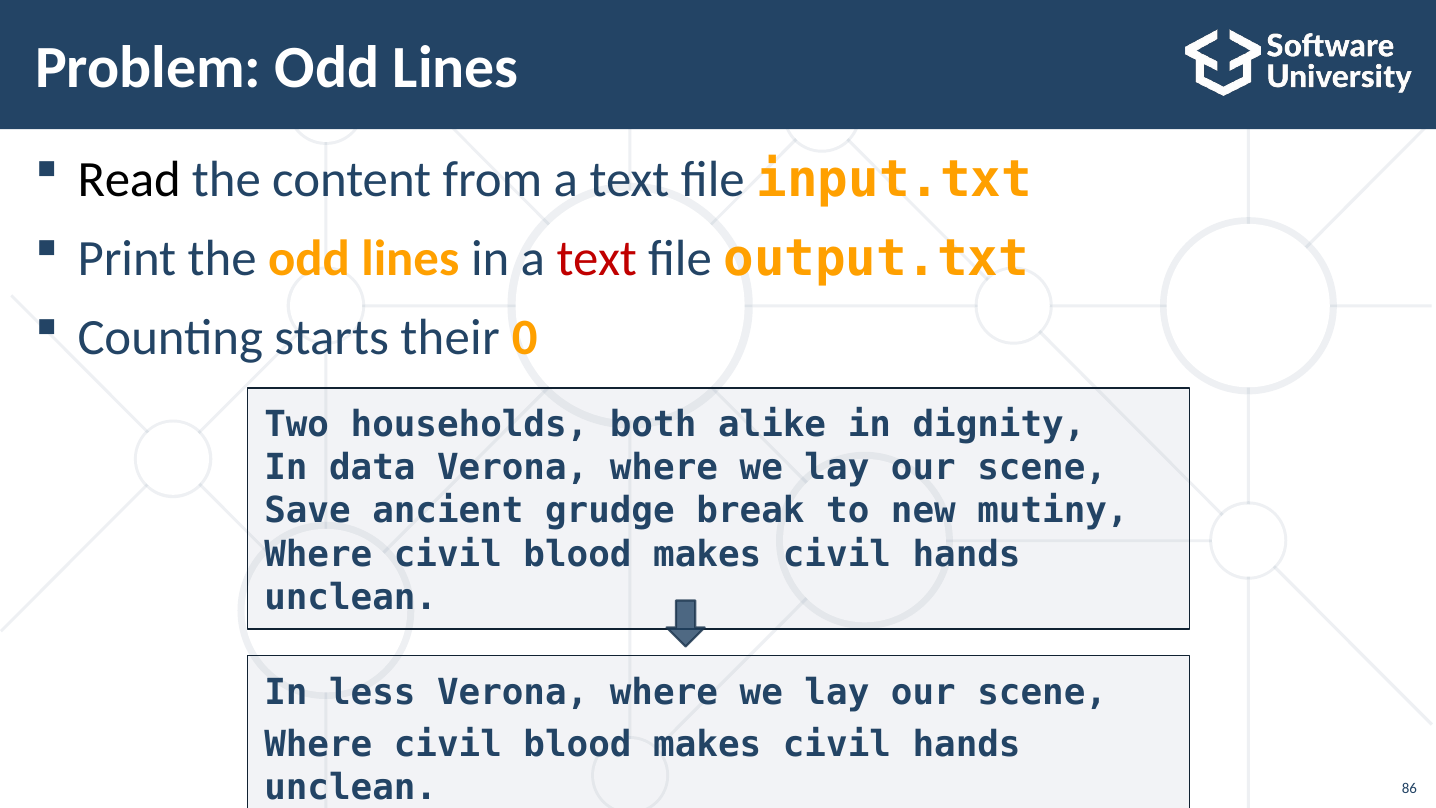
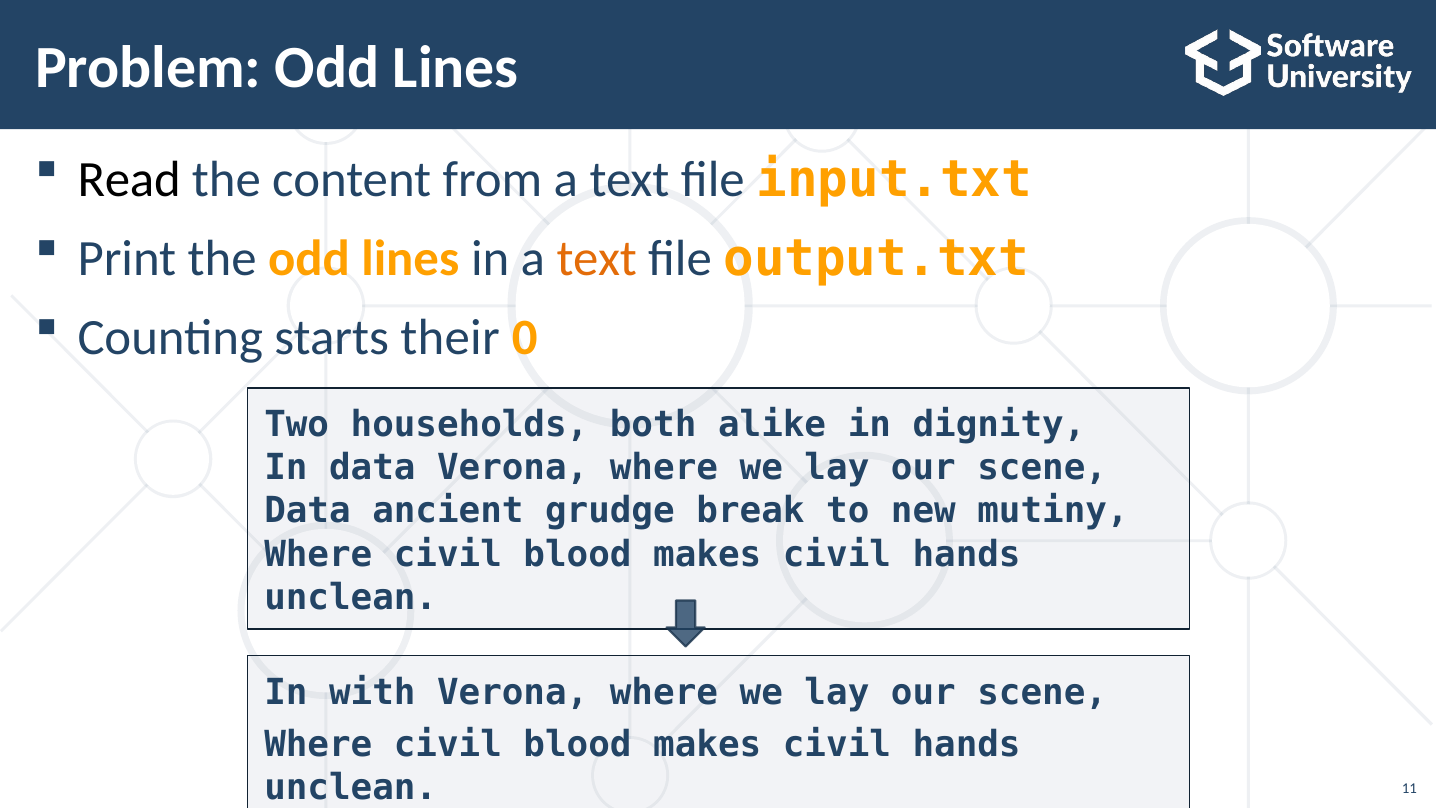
text colour: red -> orange (597, 258)
Save: Save -> Data (307, 511)
less: less -> with (372, 692)
86: 86 -> 11 (1409, 788)
